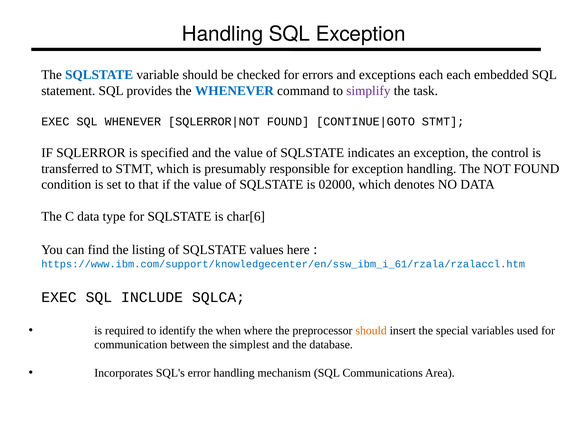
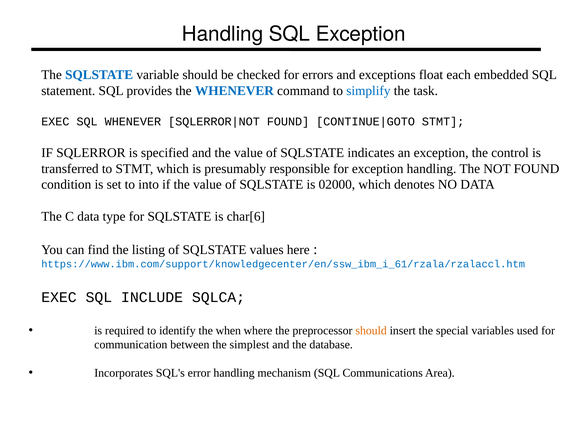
exceptions each: each -> float (431, 75)
simplify colour: purple -> blue (368, 91)
that: that -> into (149, 184)
